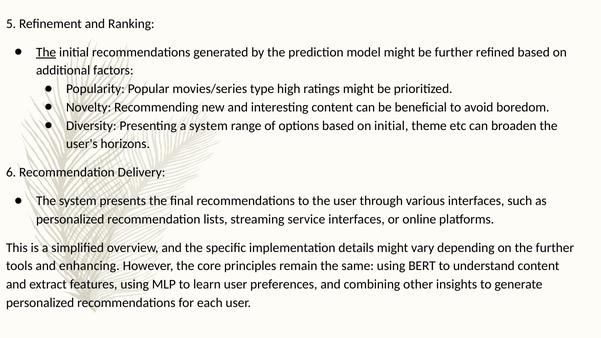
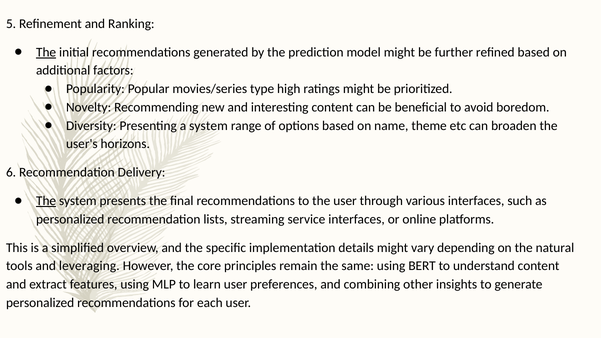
on initial: initial -> name (391, 126)
The underline: none -> present (46, 201)
the further: further -> natural (555, 248)
enhancing: enhancing -> leveraging (89, 266)
